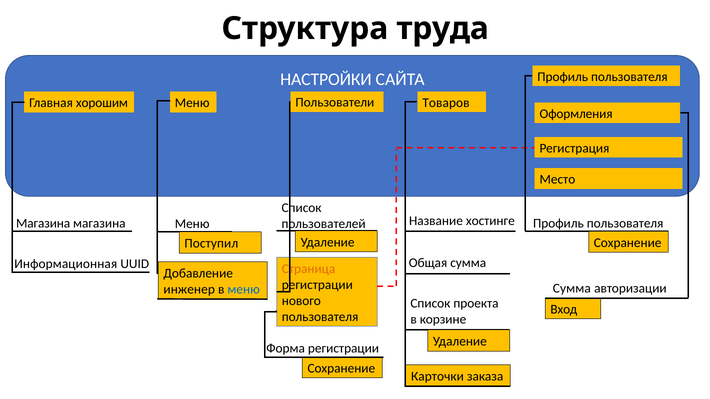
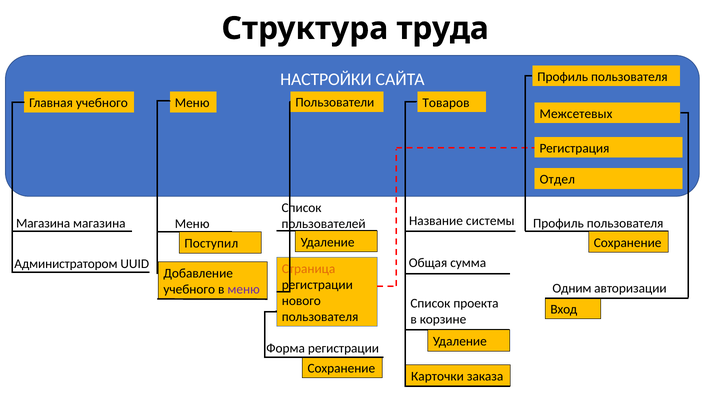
Главная хорошим: хорошим -> учебного (102, 103)
Оформления: Оформления -> Межсетевых (576, 114)
Место: Место -> Отдел (557, 180)
хостинге: хостинге -> системы (490, 221)
Информационная: Информационная -> Администратором (66, 264)
Сумма: Сумма -> Одним (572, 289)
инженер: инженер -> учебного (189, 290)
меню colour: blue -> purple (244, 290)
